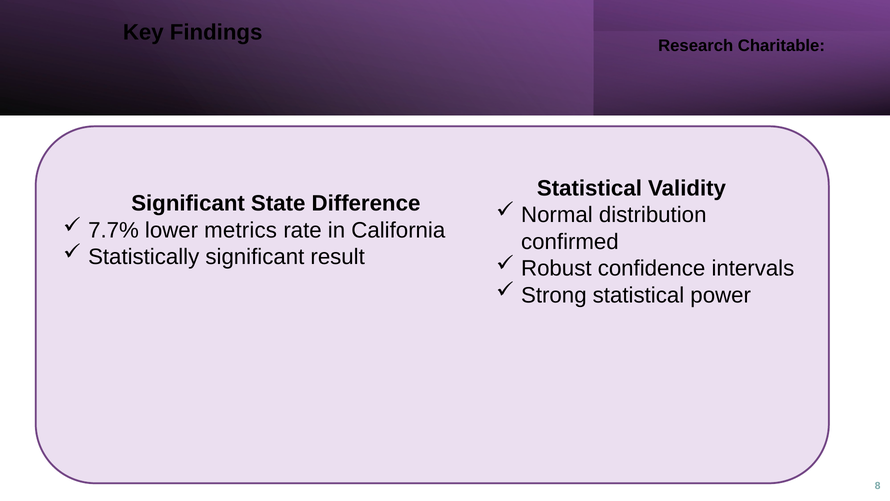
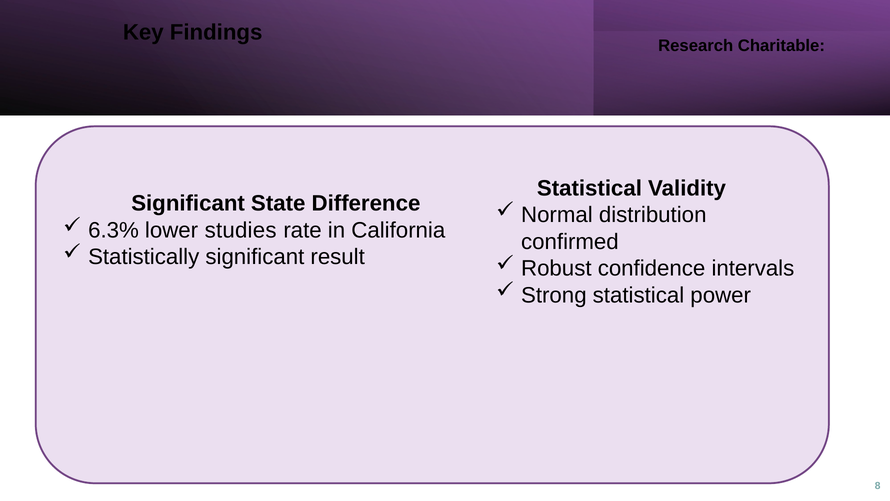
7.7%: 7.7% -> 6.3% (113, 230)
metrics: metrics -> studies (241, 230)
